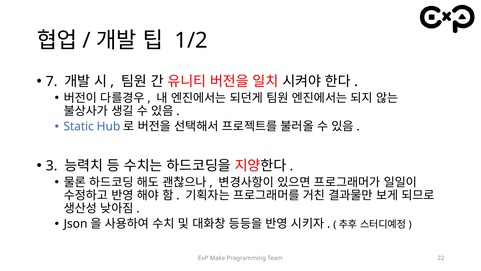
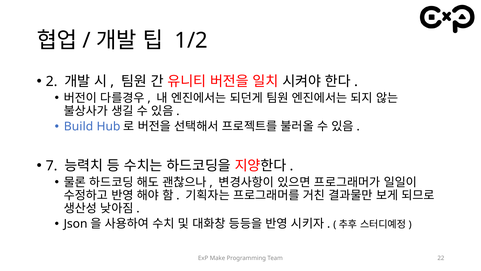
7: 7 -> 2 (52, 81)
Static: Static -> Build (79, 126)
3: 3 -> 7 (52, 166)
